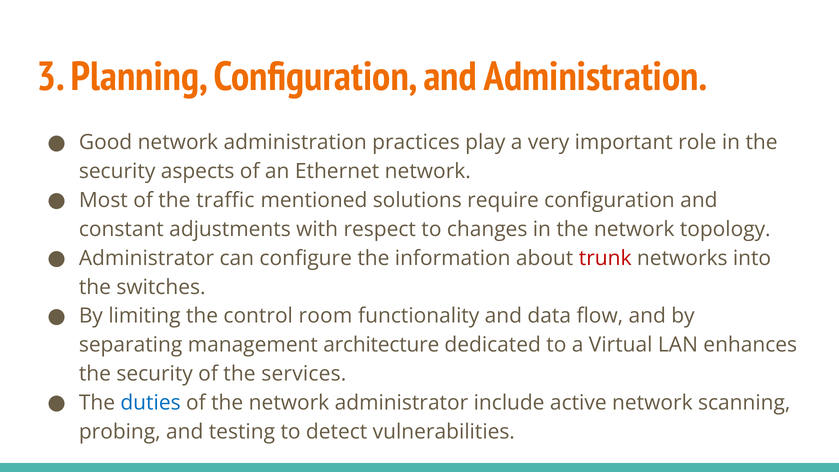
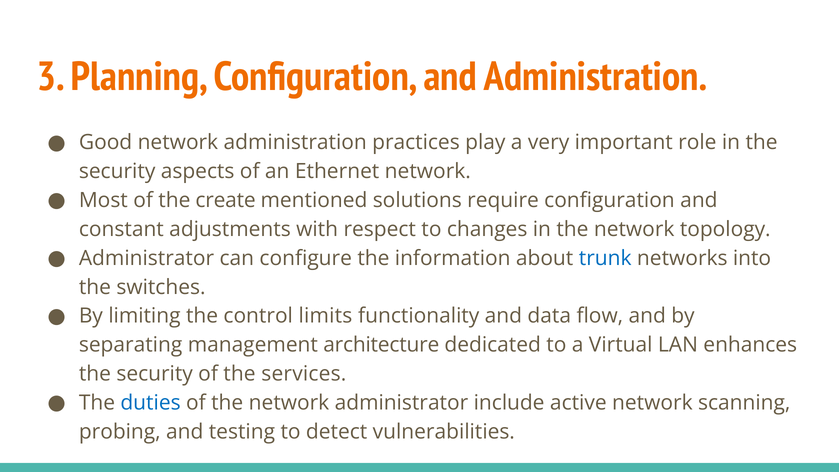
traffic: traffic -> create (226, 200)
trunk colour: red -> blue (605, 258)
room: room -> limits (325, 316)
